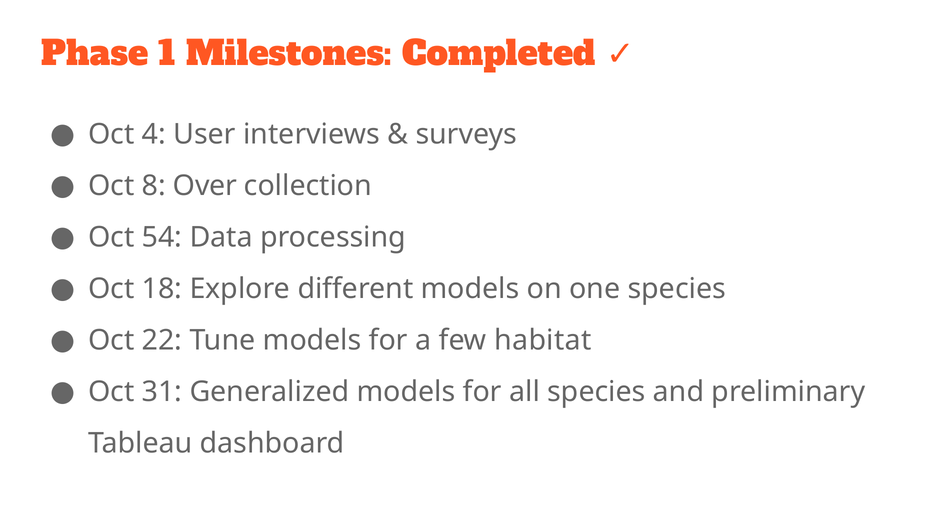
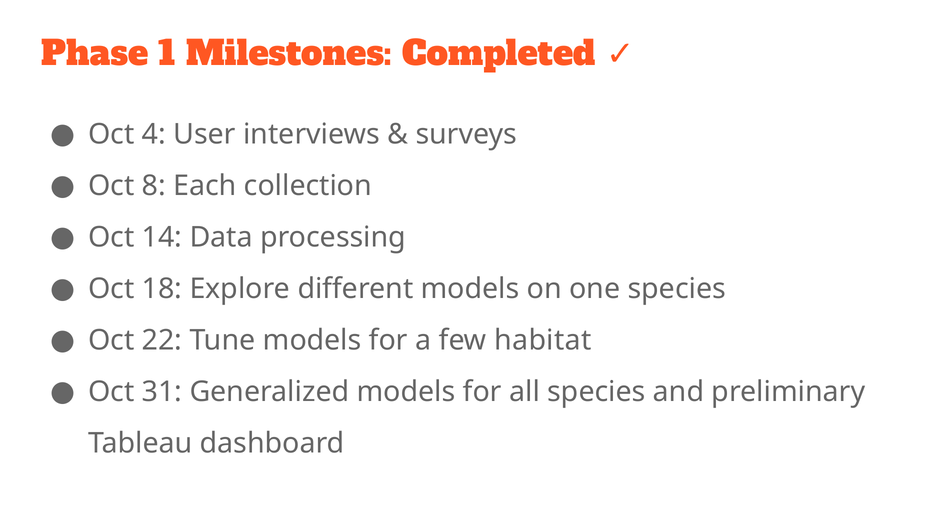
Over: Over -> Each (205, 186)
54: 54 -> 14 (162, 237)
